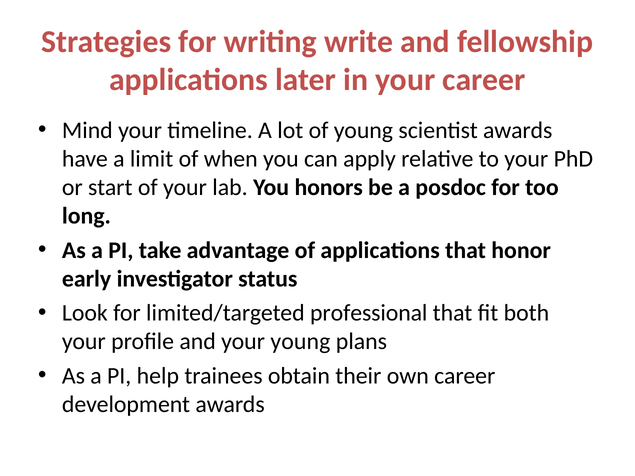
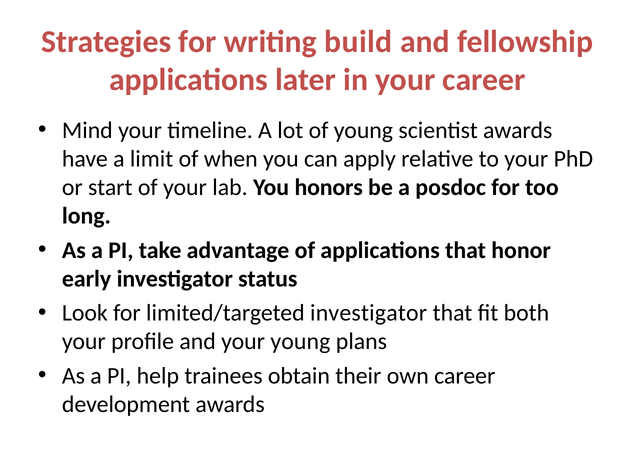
write: write -> build (358, 42)
limited/targeted professional: professional -> investigator (369, 313)
